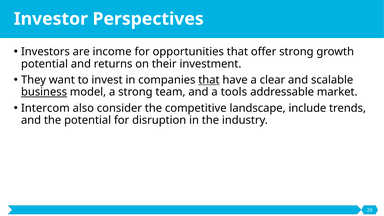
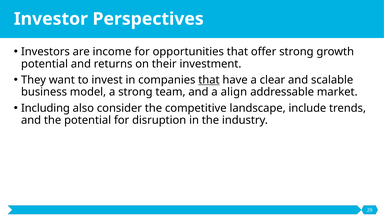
business underline: present -> none (44, 92)
tools: tools -> align (234, 92)
Intercom: Intercom -> Including (45, 108)
